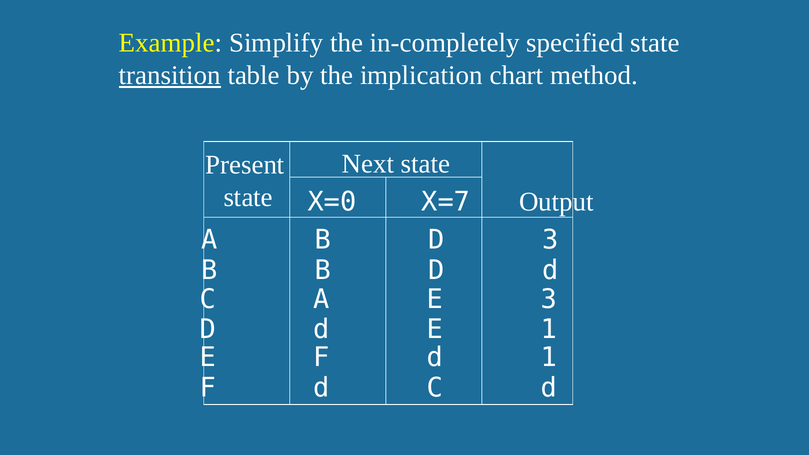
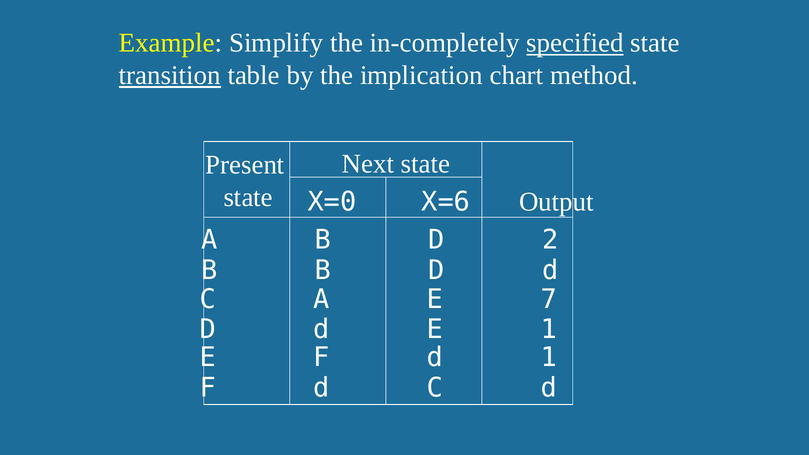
specified underline: none -> present (575, 43)
X=7: X=7 -> X=6 (446, 202)
D 3: 3 -> 2 (550, 240)
E 3: 3 -> 7 (549, 299)
